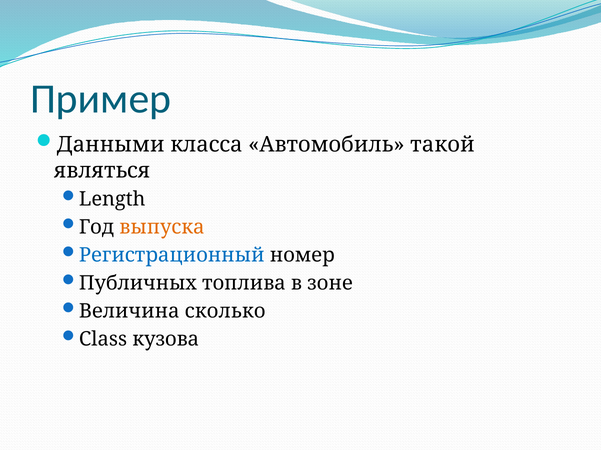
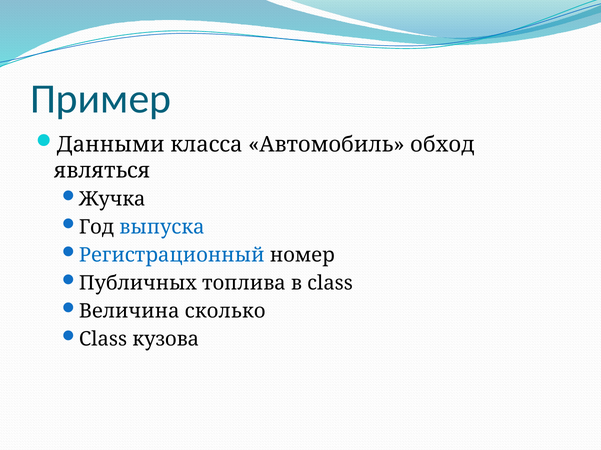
такой: такой -> обход (442, 145)
Length: Length -> Жучка (112, 200)
выпуска colour: orange -> blue (162, 228)
в зоне: зоне -> class (330, 284)
